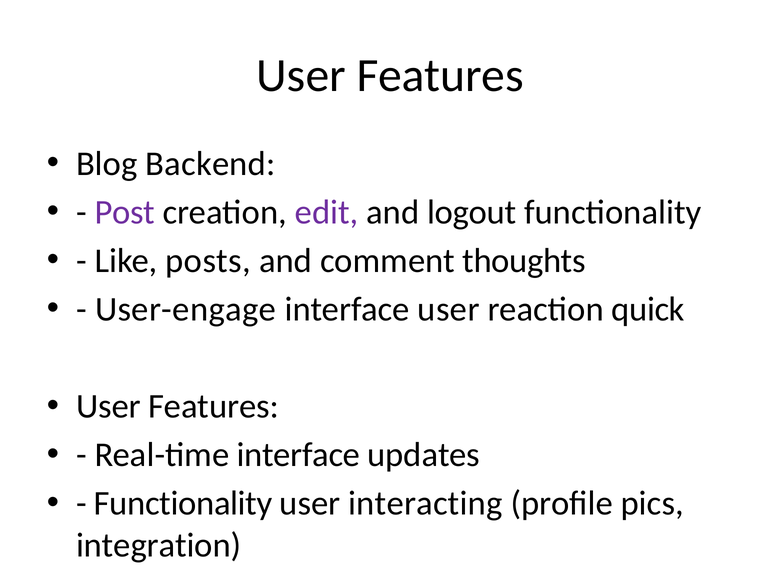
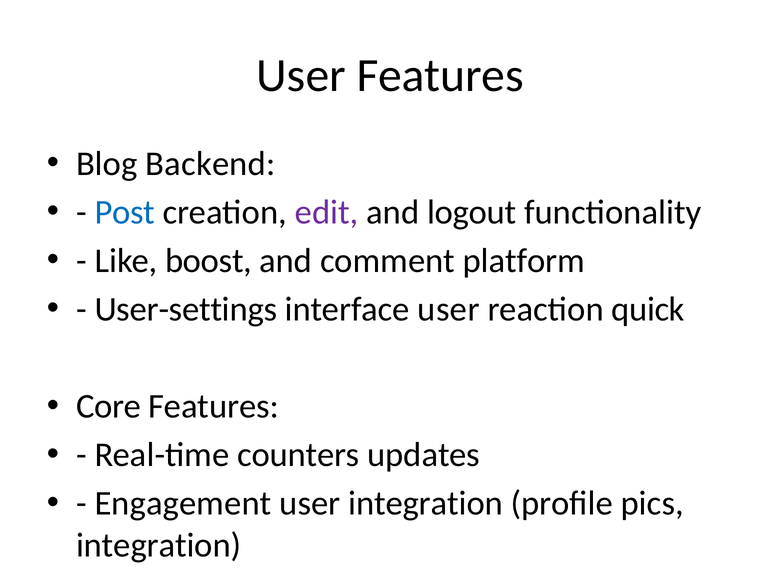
Post colour: purple -> blue (125, 212)
posts: posts -> boost (209, 261)
thoughts: thoughts -> platform (524, 261)
User-engage: User-engage -> User-settings (186, 309)
User: User -> Core (109, 406)
Real-time interface: interface -> counters (298, 455)
Functionality: Functionality -> Engagement (183, 503)
user interacting: interacting -> integration (426, 503)
